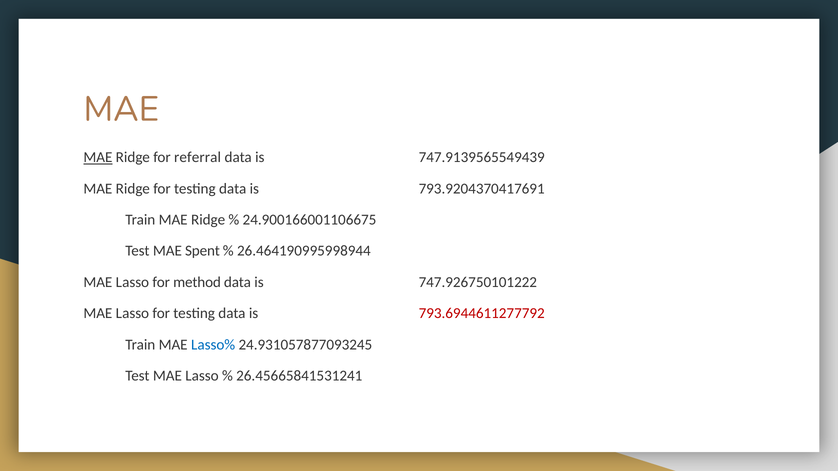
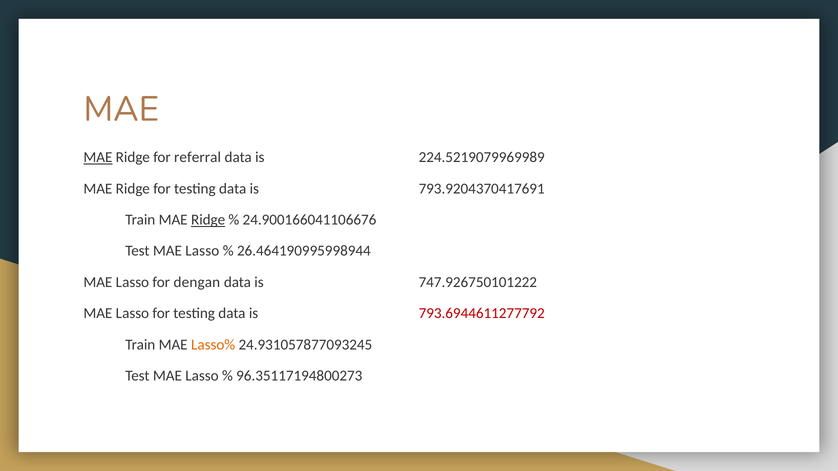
747.9139565549439: 747.9139565549439 -> 224.5219079969989 (482, 158)
Ridge underline: none -> present (208, 220)
24.900166001106675: 24.900166001106675 -> 24.900166041106676 (309, 220)
Spent: Spent -> Lasso (202, 251)
method: method -> dengan (197, 282)
Lasso% colour: blue -> orange (213, 345)
26.45665841531241: 26.45665841531241 -> 96.35117194800273 (299, 376)
